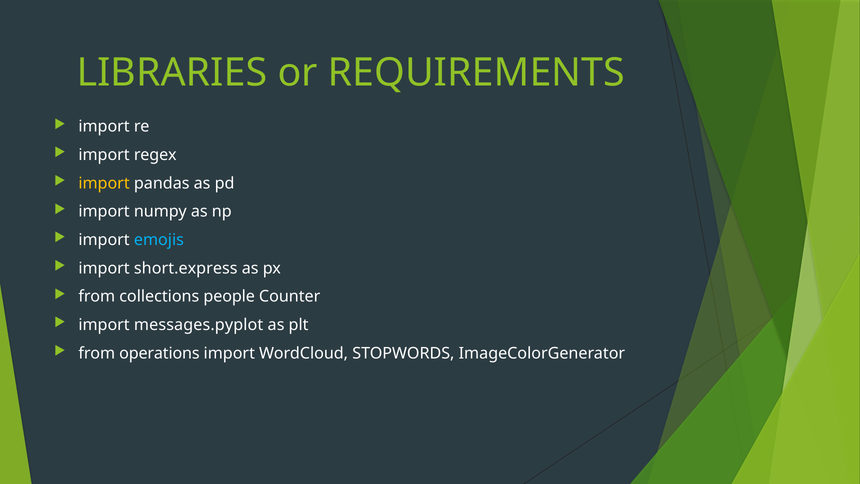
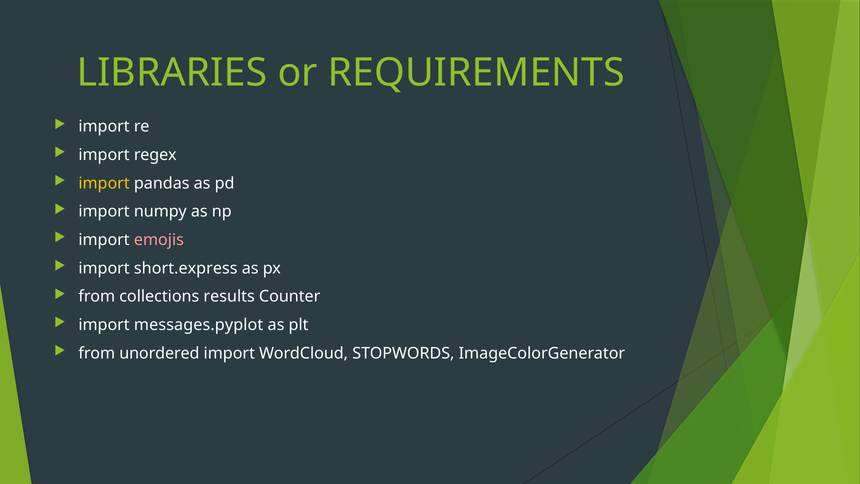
emojis colour: light blue -> pink (159, 240)
people: people -> results (229, 296)
operations: operations -> unordered (159, 353)
